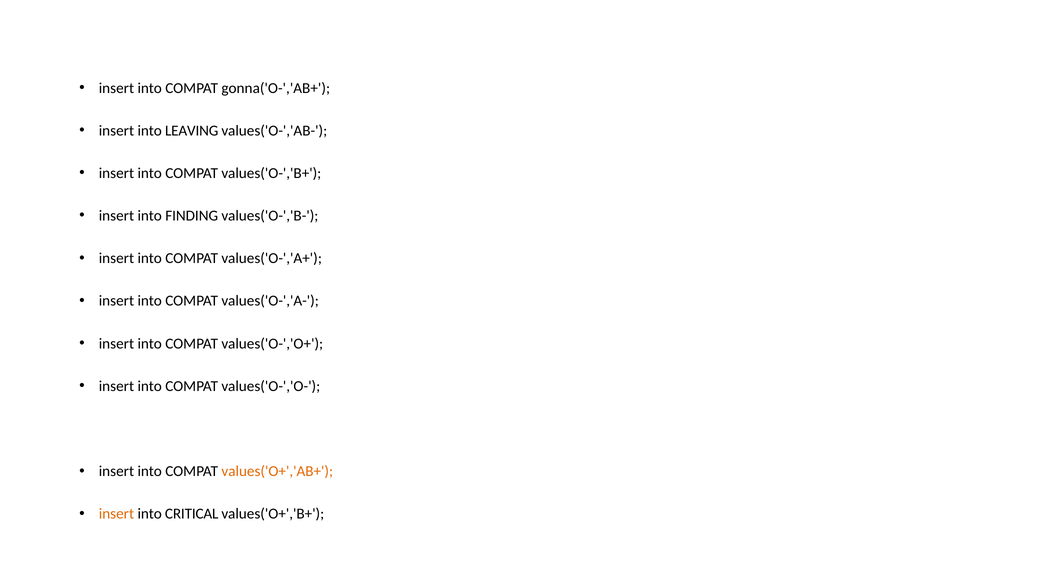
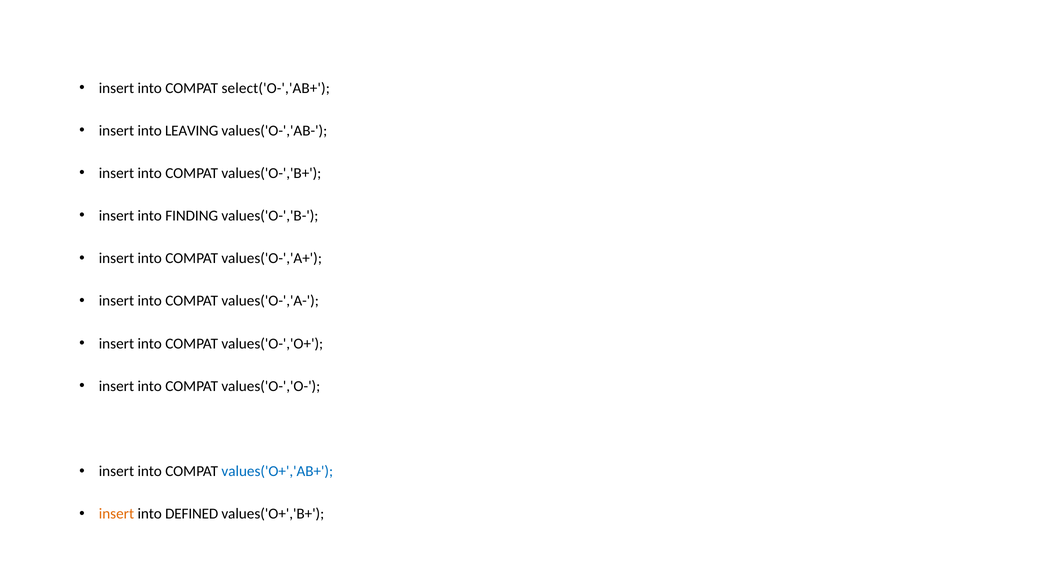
gonna('O-','AB+: gonna('O-','AB+ -> select('O-','AB+ (276, 88)
values('O+','AB+ colour: orange -> blue (277, 471)
CRITICAL: CRITICAL -> DEFINED (192, 514)
